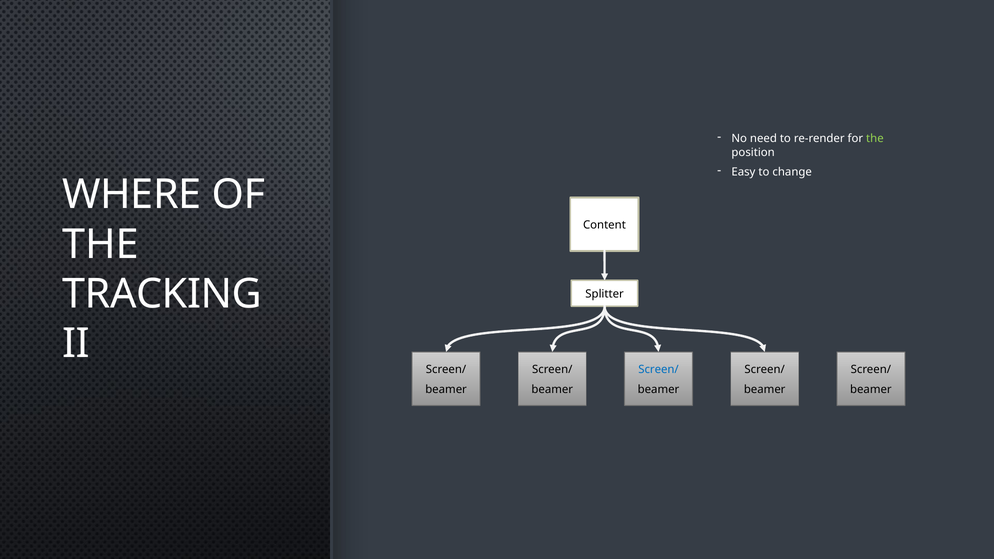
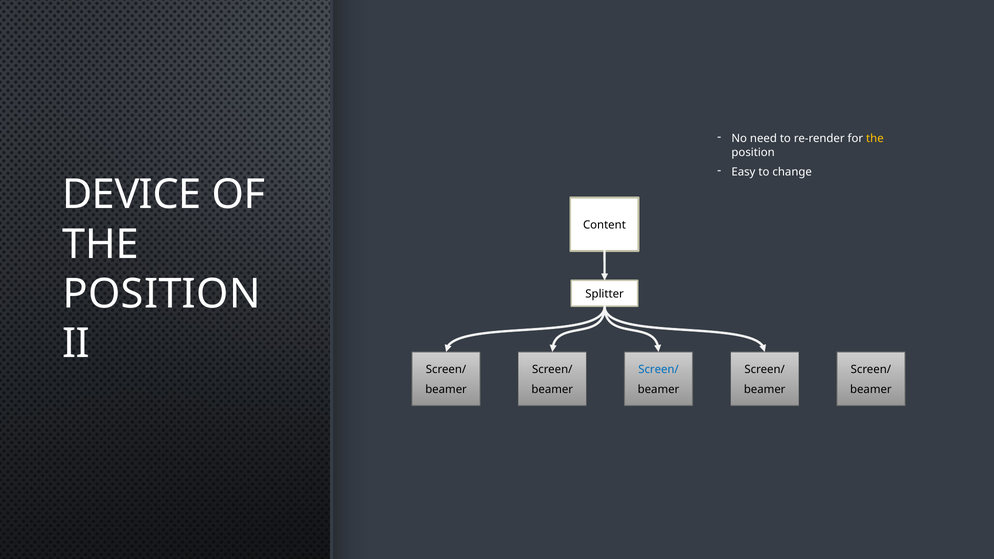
the colour: light green -> yellow (875, 139)
WHERE: WHERE -> DEVICE (132, 195)
TRACKING: TRACKING -> POSITION (162, 294)
